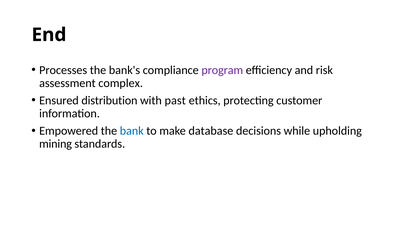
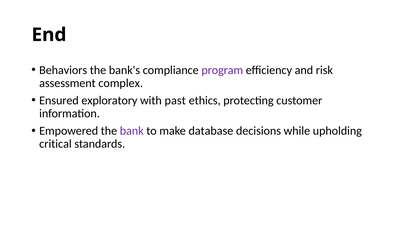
Processes: Processes -> Behaviors (63, 70)
distribution: distribution -> exploratory (109, 100)
bank colour: blue -> purple (132, 130)
mining: mining -> critical (55, 143)
